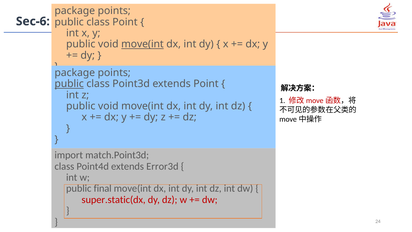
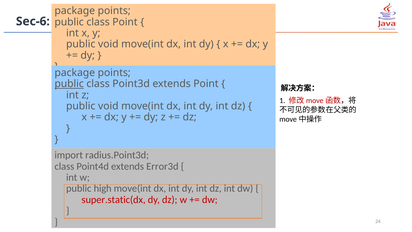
move(int underline: present -> none (142, 44)
match.Point3d: match.Point3d -> radius.Point3d (117, 155)
final: final -> high (103, 188)
